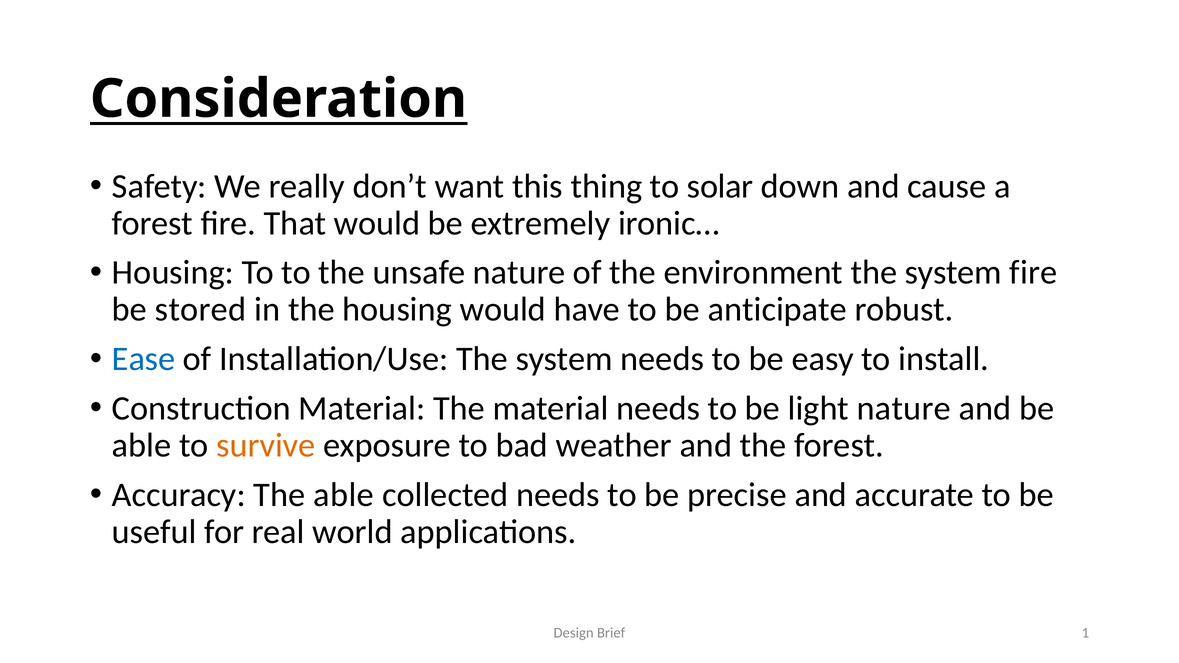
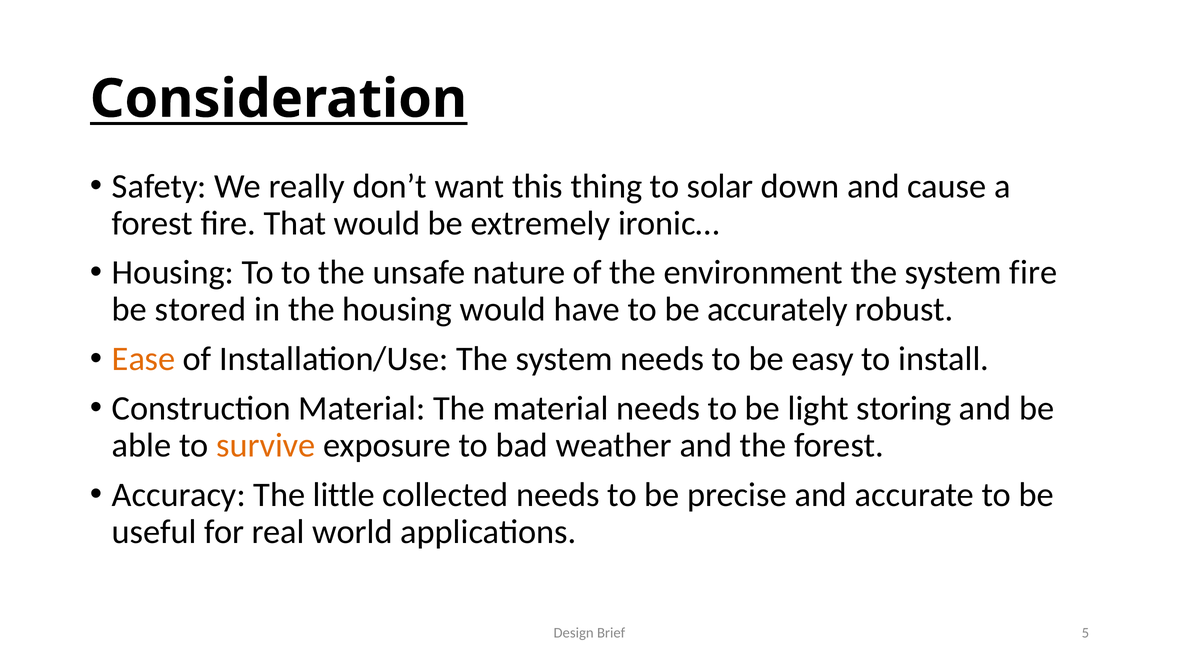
anticipate: anticipate -> accurately (778, 310)
Ease colour: blue -> orange (144, 359)
light nature: nature -> storing (904, 408)
The able: able -> little (344, 495)
1: 1 -> 5 (1085, 633)
